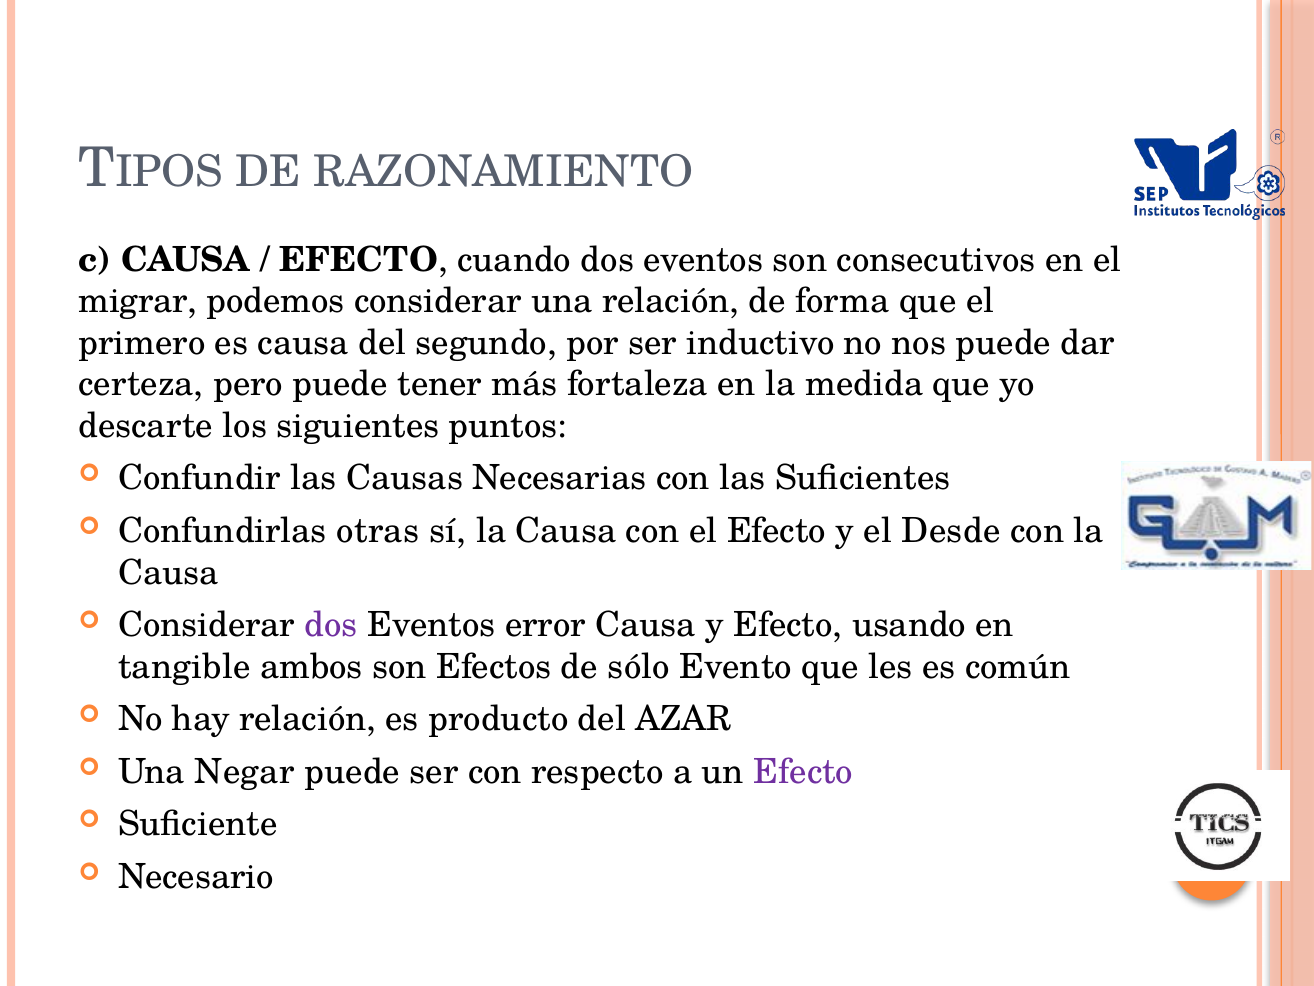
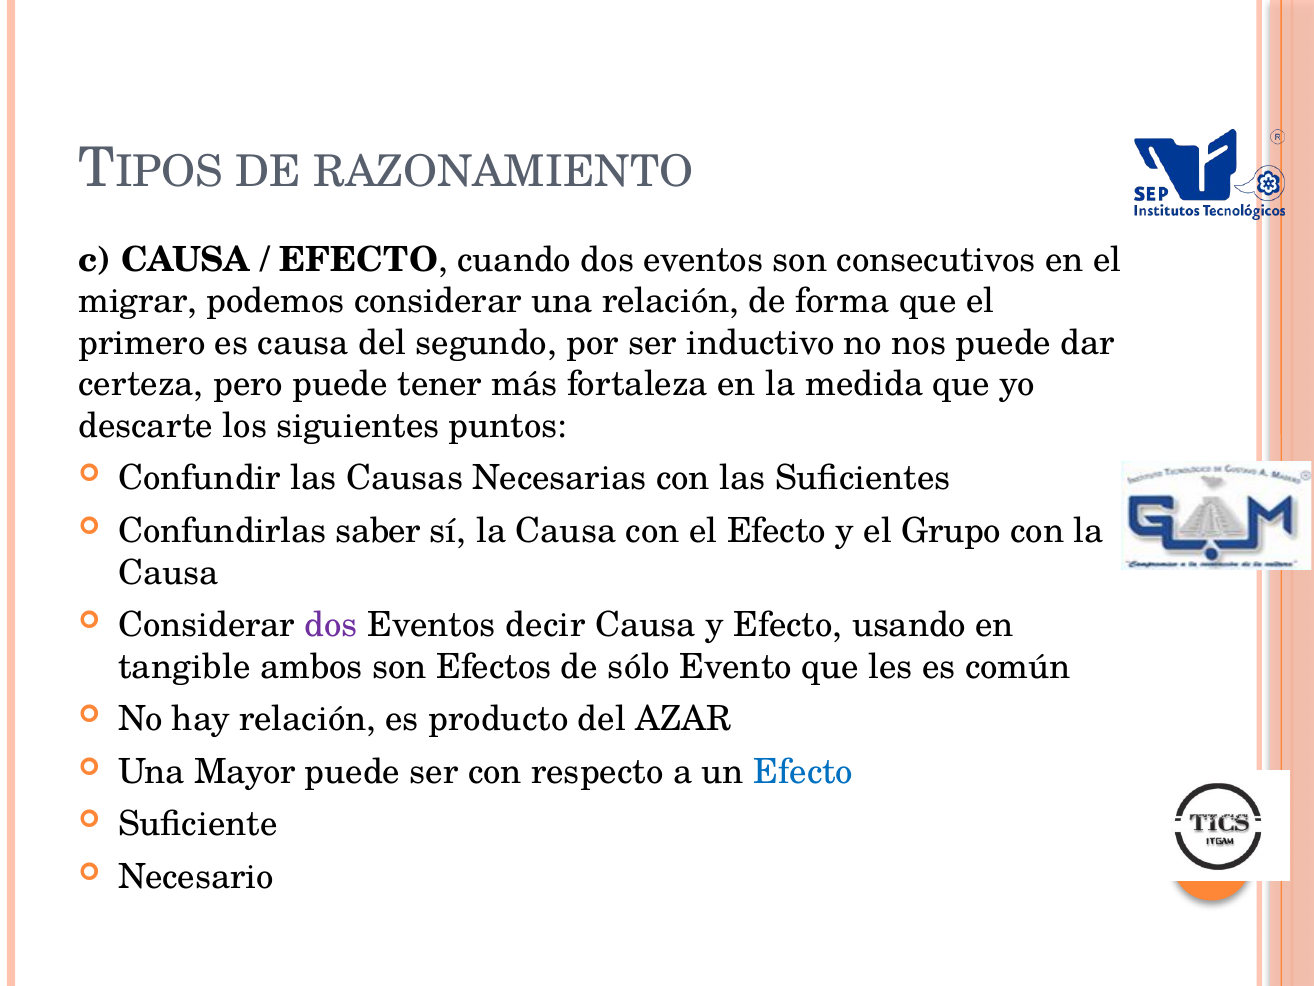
otras: otras -> saber (378, 531)
Desde: Desde -> Grupo (952, 531)
error: error -> decir (545, 625)
Negar: Negar -> Mayor (245, 771)
Efecto colour: purple -> blue (803, 771)
